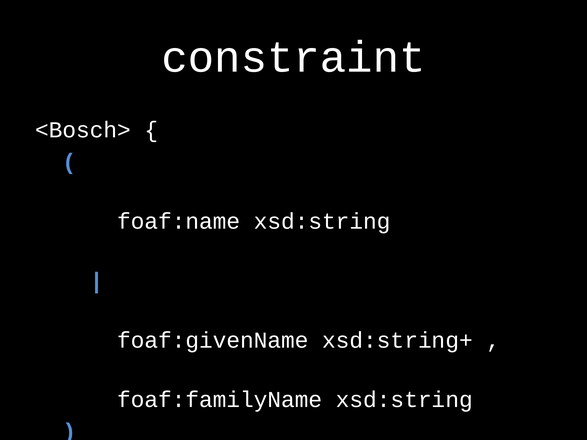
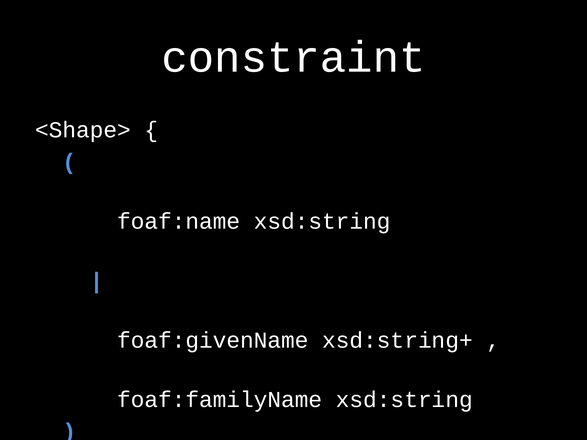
<Bosch>: <Bosch> -> <Shape> (83, 130)
